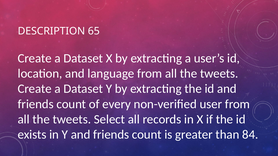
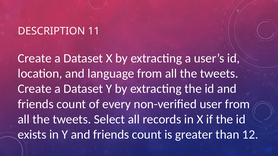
65: 65 -> 11 (94, 31)
84: 84 -> 12 (250, 135)
